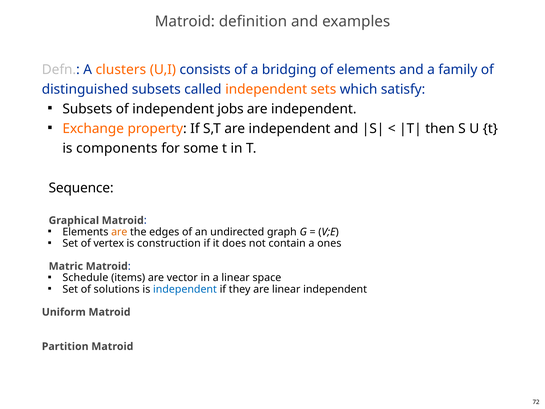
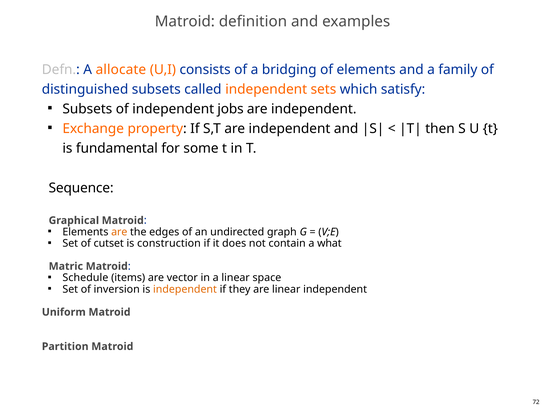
clusters: clusters -> allocate (121, 70)
components: components -> fundamental (117, 148)
vertex: vertex -> cutset (109, 243)
ones: ones -> what (329, 243)
solutions: solutions -> inversion (117, 289)
independent colour: blue -> orange (185, 289)
